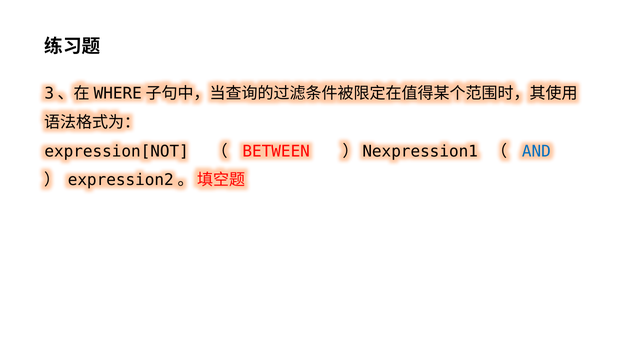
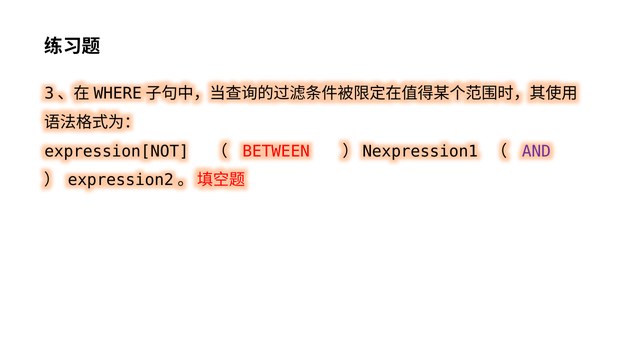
AND colour: blue -> purple (536, 151)
